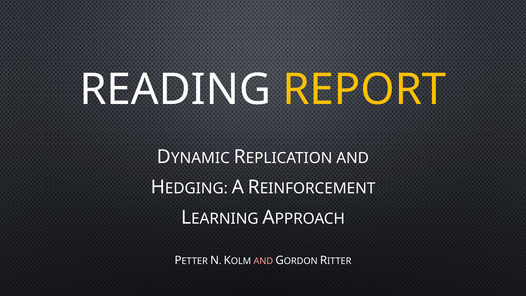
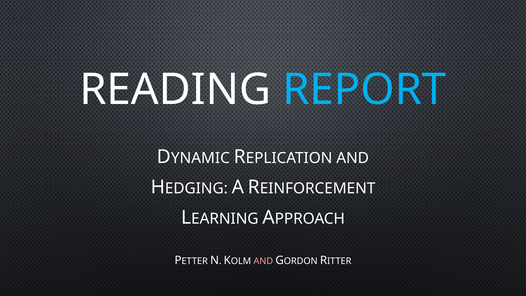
REPORT colour: yellow -> light blue (364, 90)
